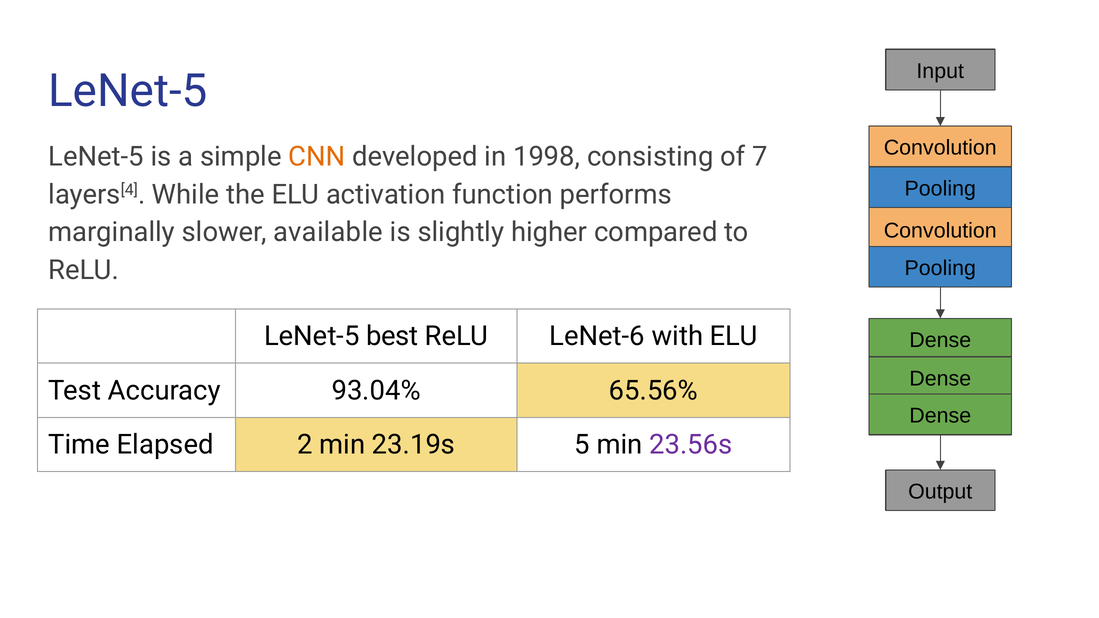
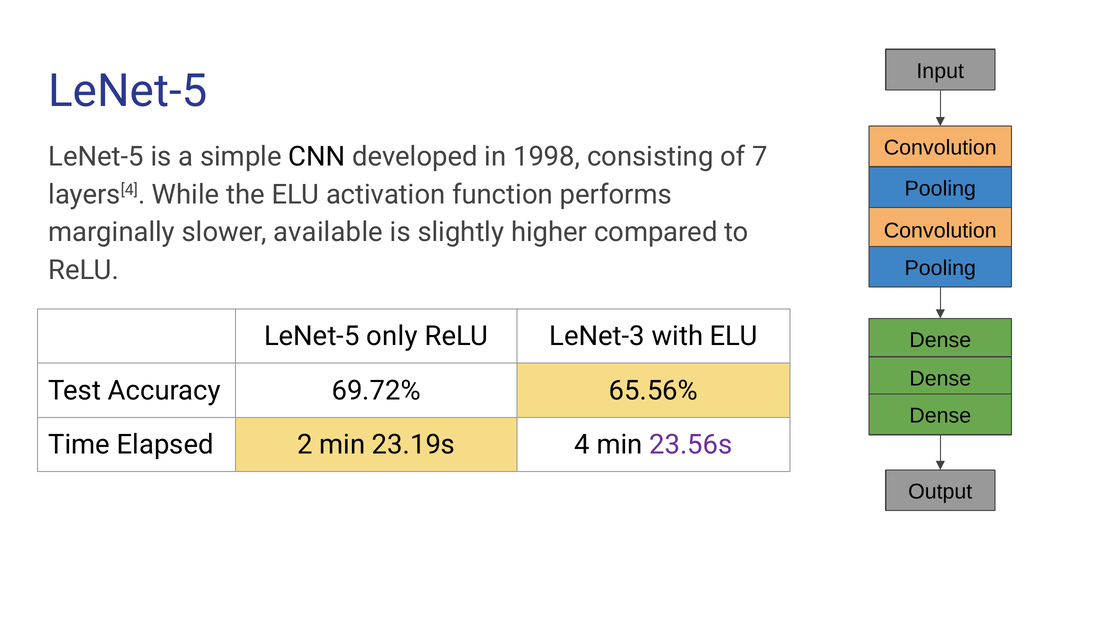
CNN colour: orange -> black (317, 157)
best: best -> only (392, 336)
LeNet-6: LeNet-6 -> LeNet-3 (597, 336)
93.04%: 93.04% -> 69.72% (376, 391)
5: 5 -> 4 (582, 445)
